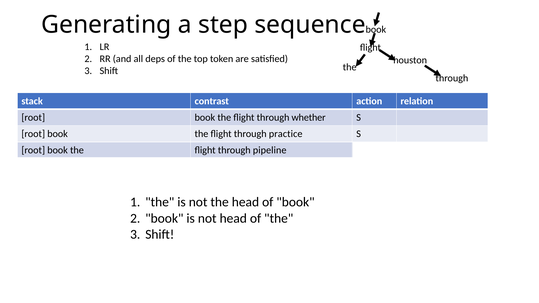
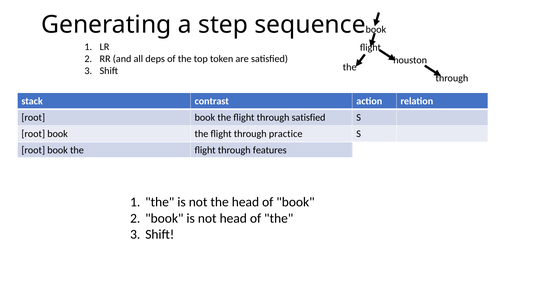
through whether: whether -> satisfied (309, 118)
pipeline: pipeline -> features (270, 150)
